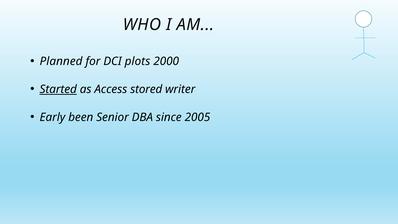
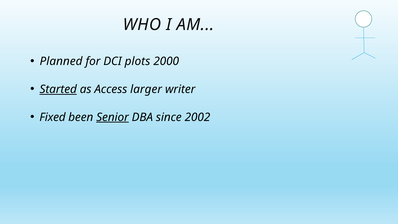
stored: stored -> larger (146, 89)
Early: Early -> Fixed (52, 117)
Senior underline: none -> present (113, 117)
2005: 2005 -> 2002 (197, 117)
